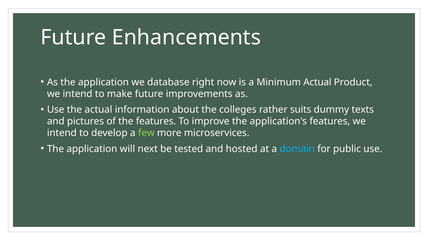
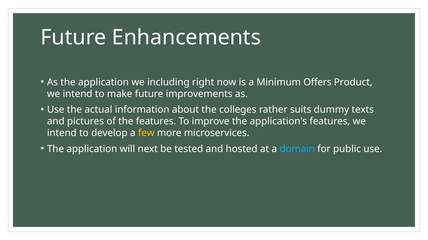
database: database -> including (168, 82)
Minimum Actual: Actual -> Offers (317, 82)
few colour: light green -> yellow (146, 133)
